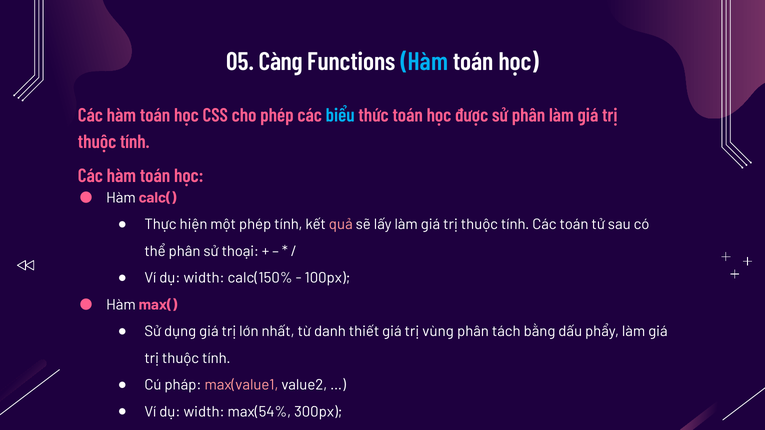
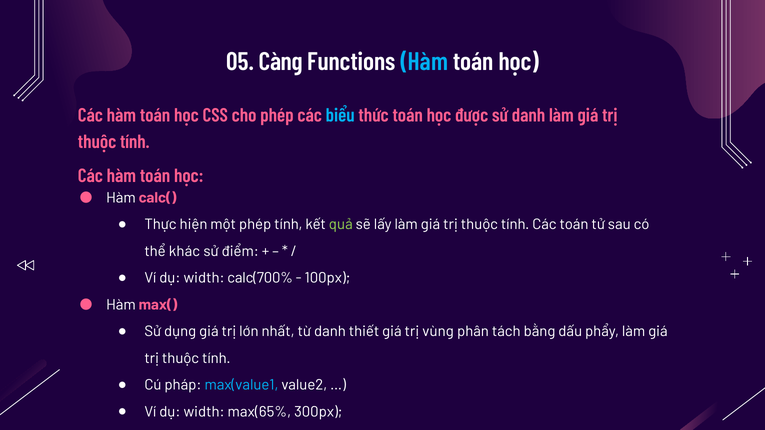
sử phân: phân -> danh (529, 115)
quả colour: pink -> light green (341, 225)
thể phân: phân -> khác (184, 251)
thoại: thoại -> điểm (240, 251)
calc(150%: calc(150% -> calc(700% (260, 278)
max(value1 colour: pink -> light blue (241, 385)
max(54%: max(54% -> max(65% (259, 412)
